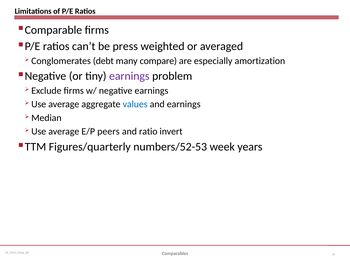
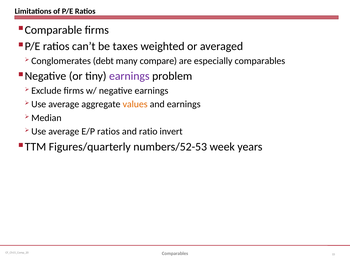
press: press -> taxes (125, 46)
especially amortization: amortization -> comparables (260, 61)
values colour: blue -> orange (135, 104)
E/P peers: peers -> ratios (108, 132)
